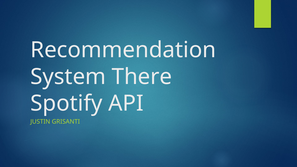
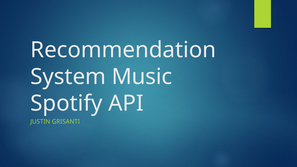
There: There -> Music (142, 77)
